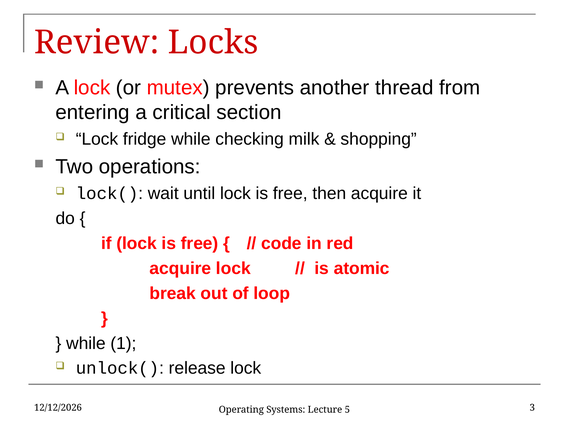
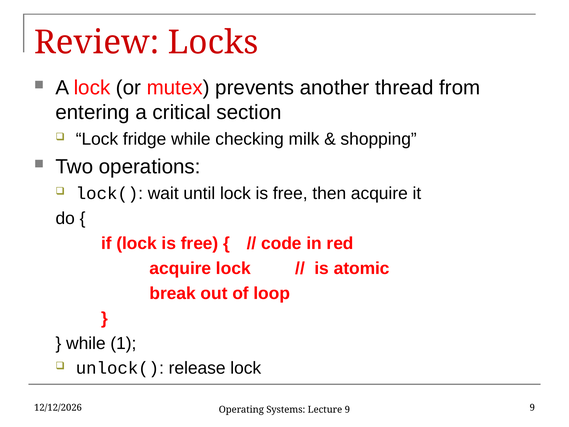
3: 3 -> 9 (532, 408)
Lecture 5: 5 -> 9 (347, 409)
